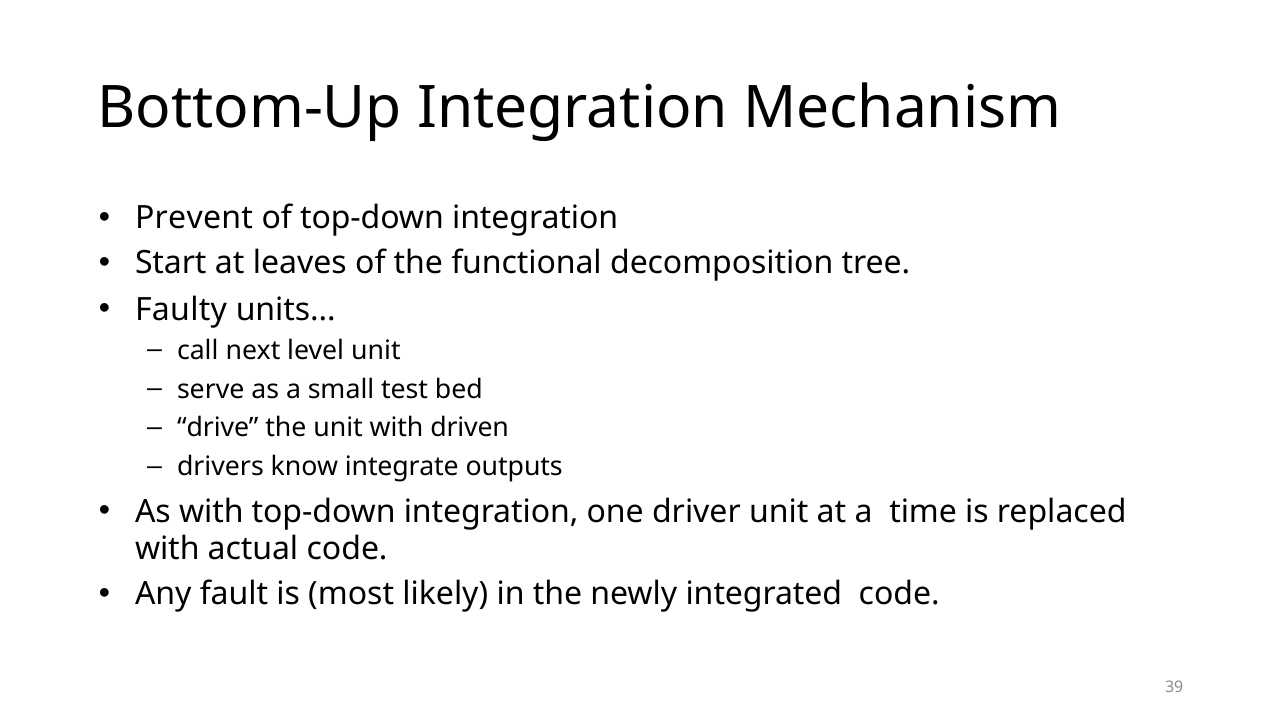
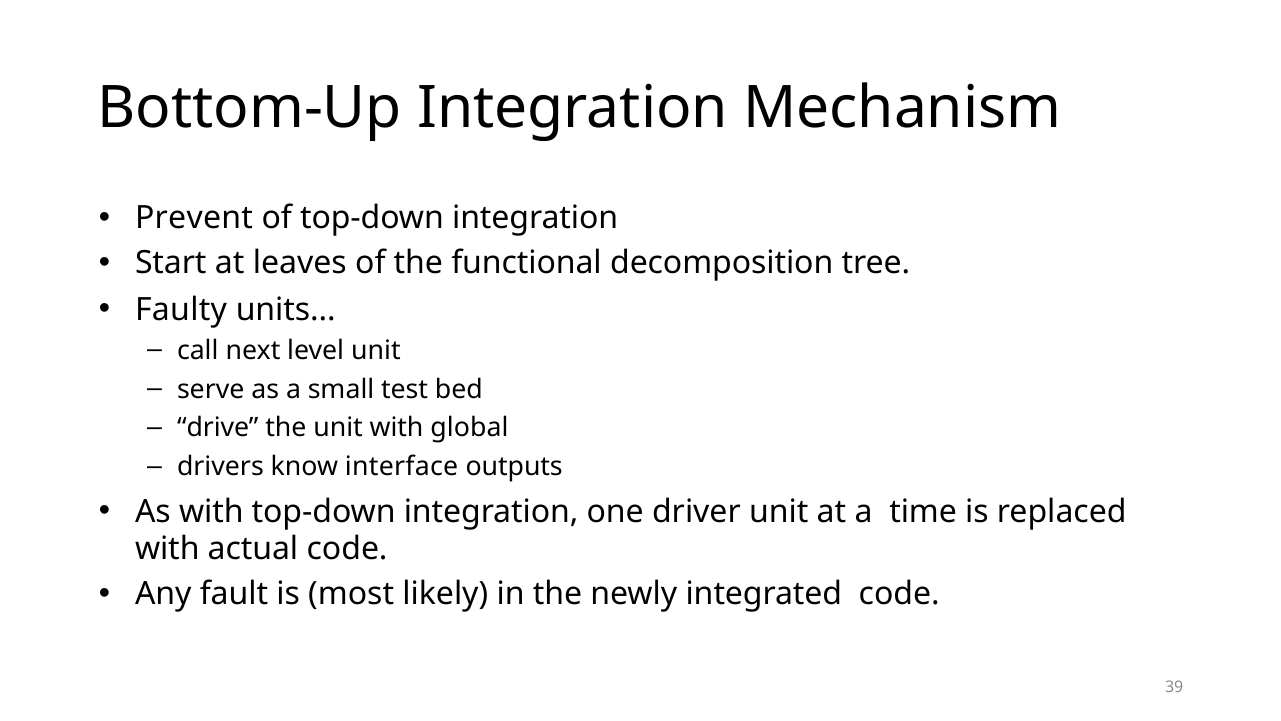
driven: driven -> global (469, 428)
integrate: integrate -> interface (402, 466)
